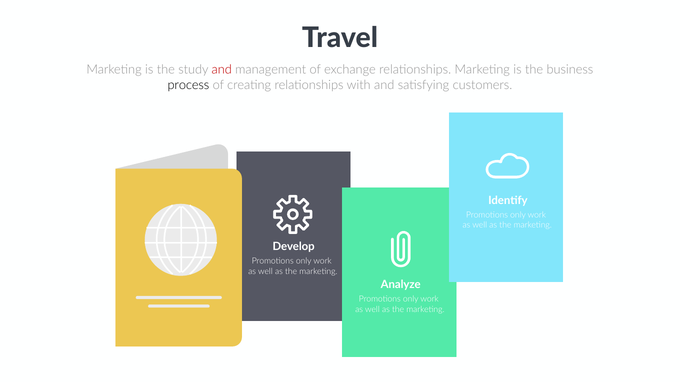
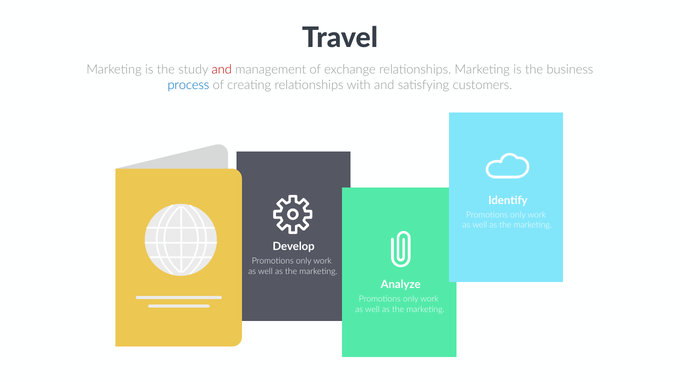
process colour: black -> blue (188, 85)
